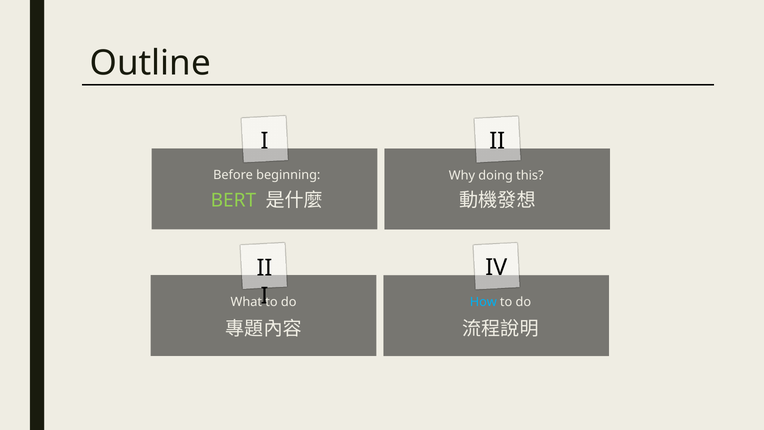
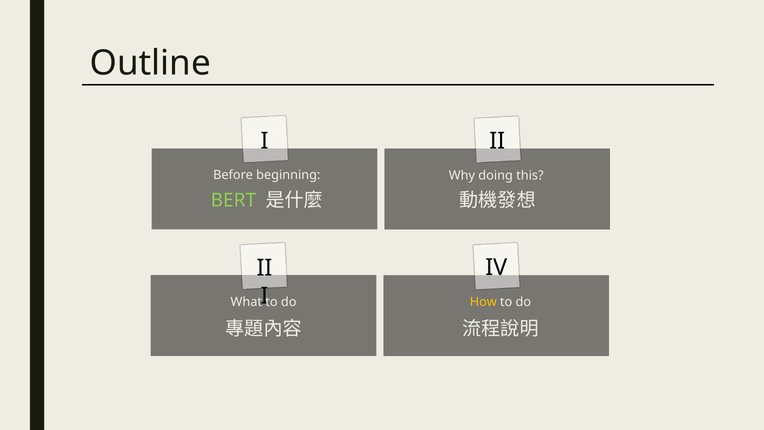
How colour: light blue -> yellow (483, 302)
